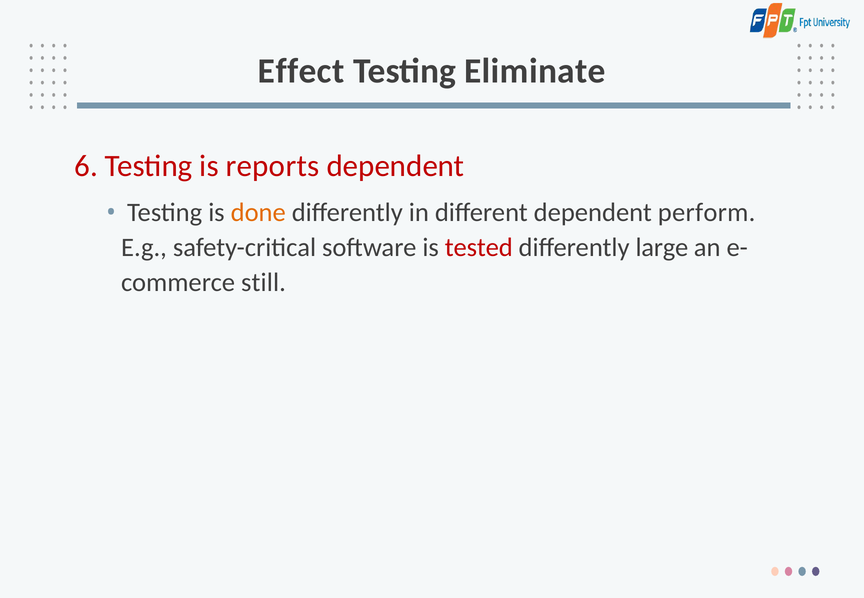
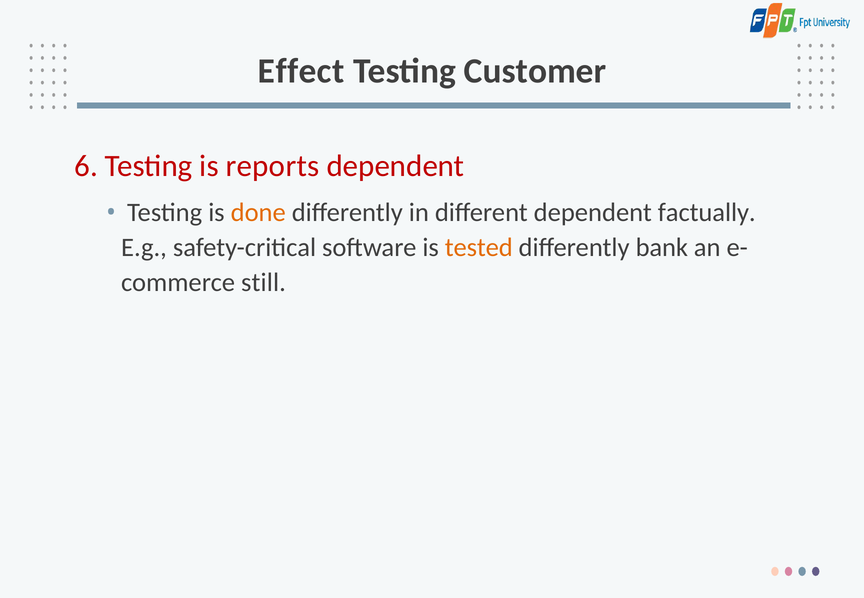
Eliminate: Eliminate -> Customer (535, 71)
perform: perform -> factually (707, 213)
tested colour: red -> orange (479, 248)
large: large -> bank (662, 248)
